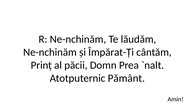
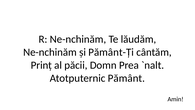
Împărat-Ți: Împărat-Ți -> Pământ-Ți (111, 52)
